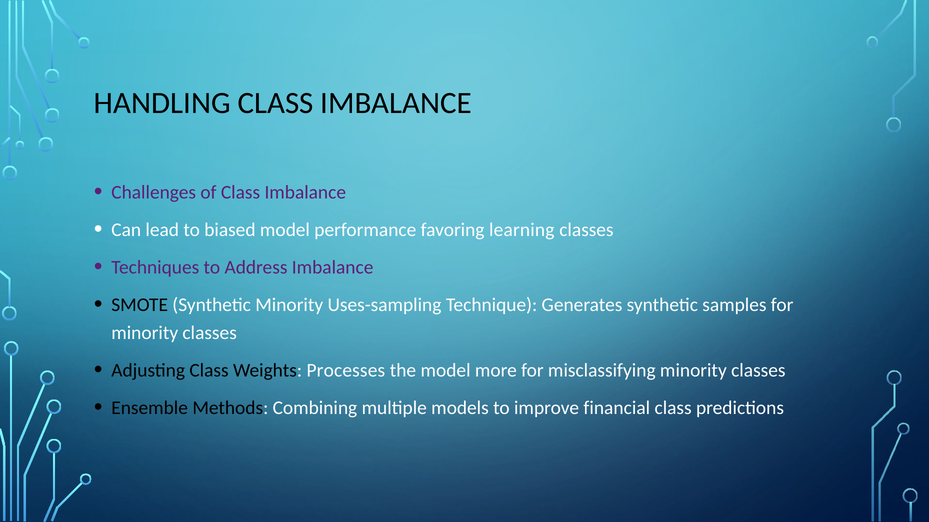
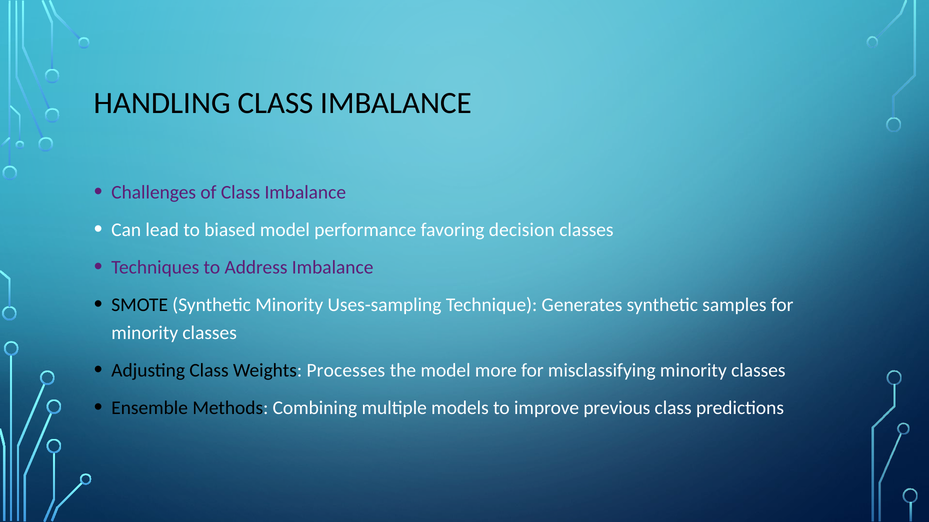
learning: learning -> decision (522, 230)
financial: financial -> previous (617, 408)
